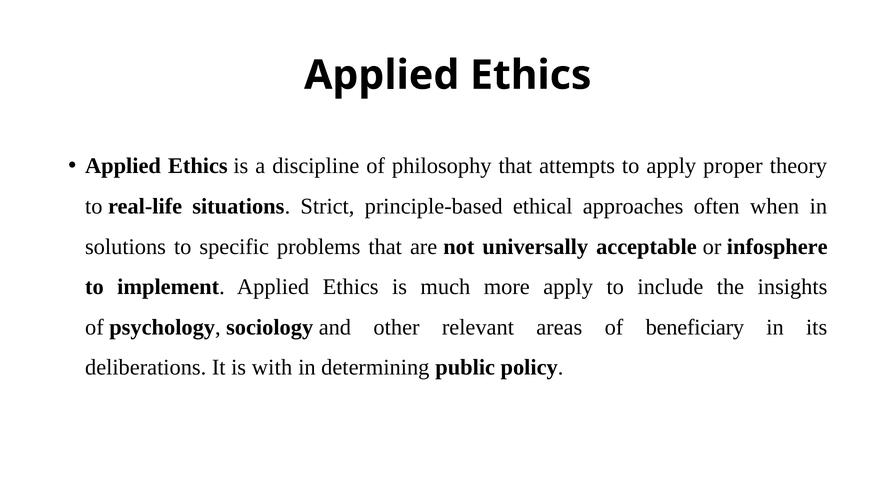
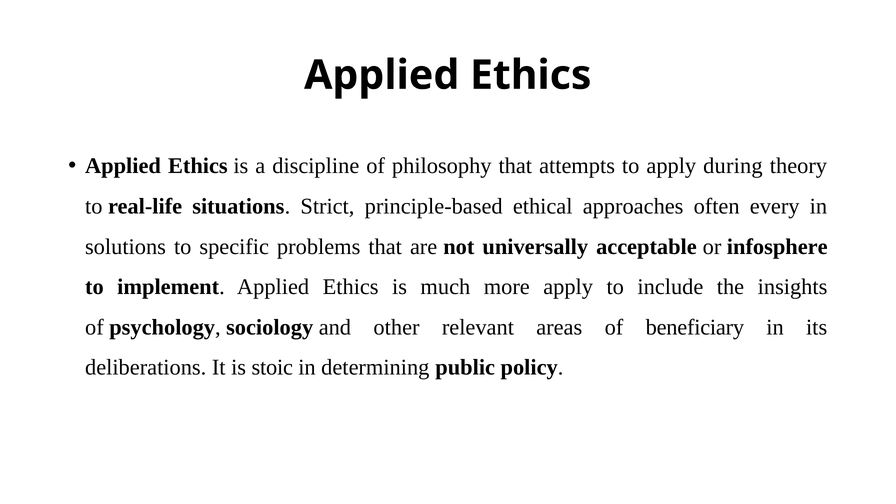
proper: proper -> during (733, 166)
when: when -> every (775, 206)
with: with -> stoic (272, 368)
